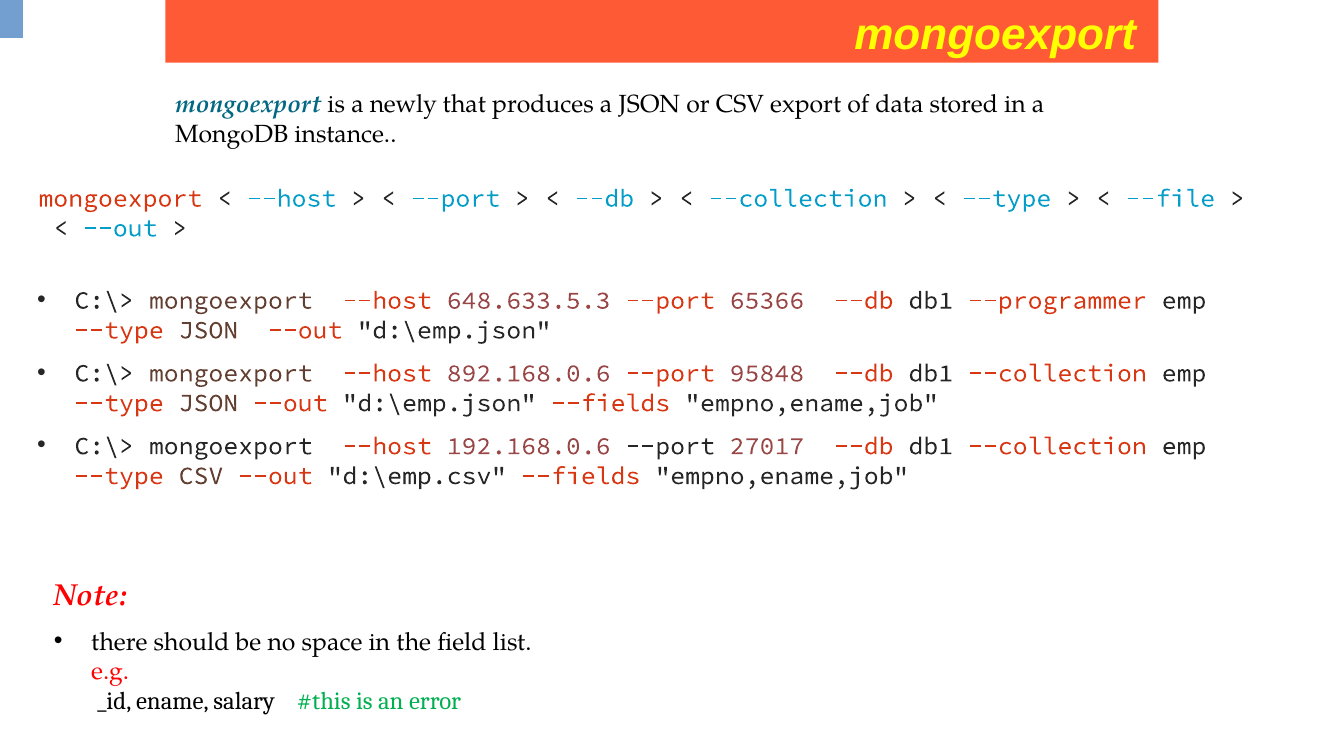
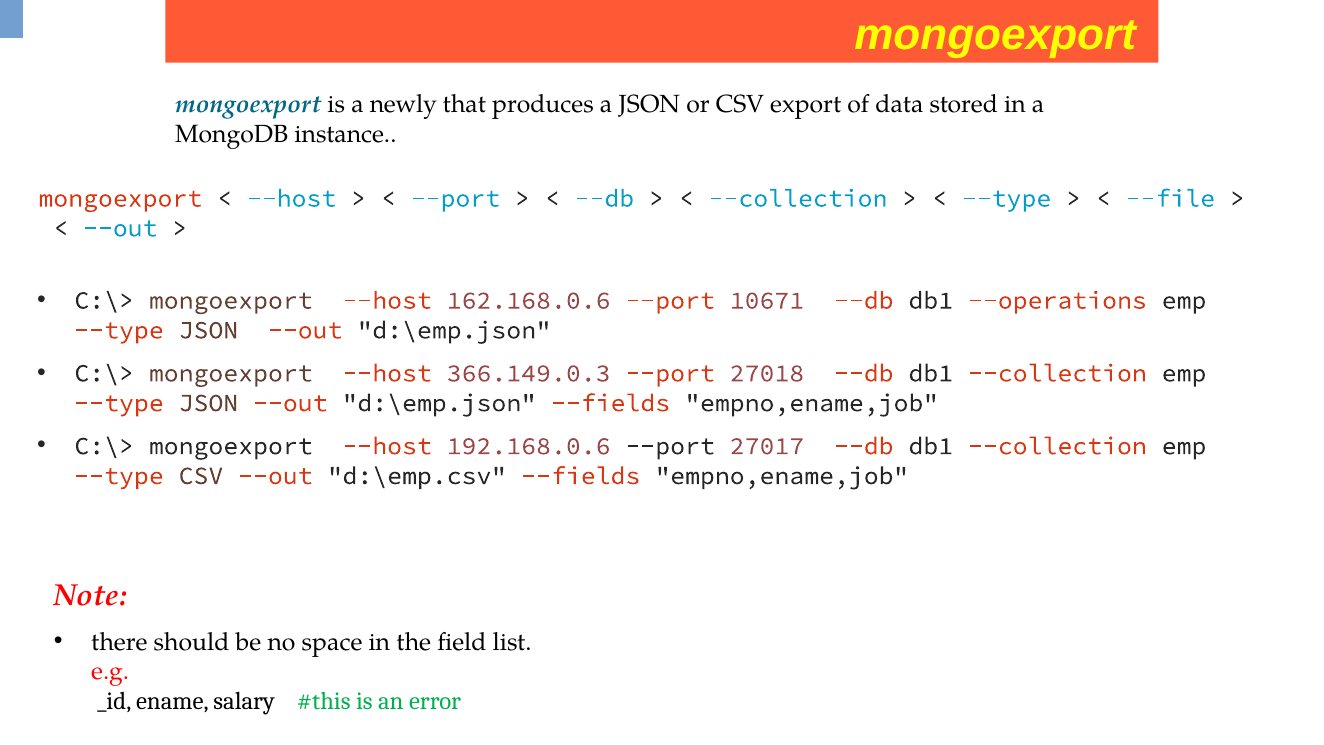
648.633.5.3: 648.633.5.3 -> 162.168.0.6 (529, 300)
65366: 65366 -> 10671 (767, 300)
--programmer: --programmer -> --operations (1057, 300)
892.168.0.6: 892.168.0.6 -> 366.149.0.3 (529, 373)
95848: 95848 -> 27018 (767, 373)
